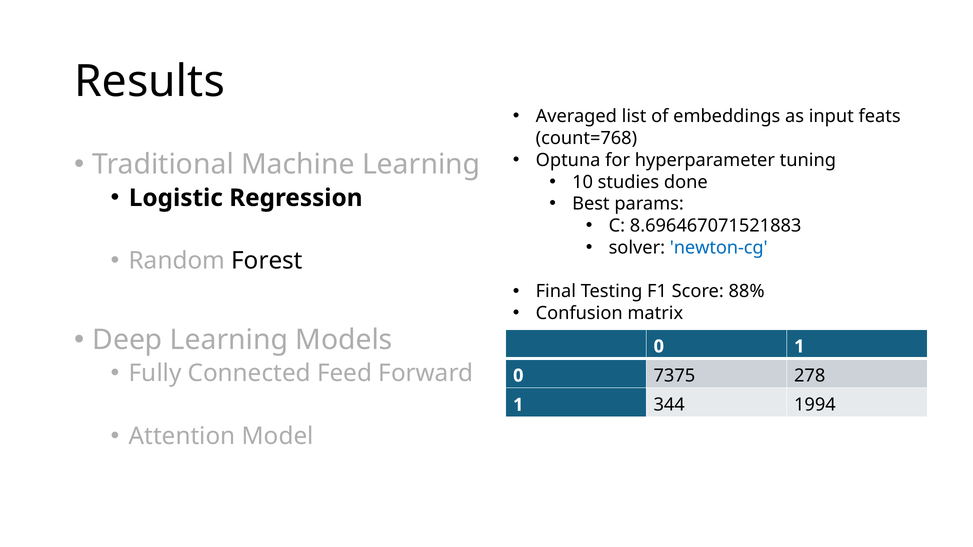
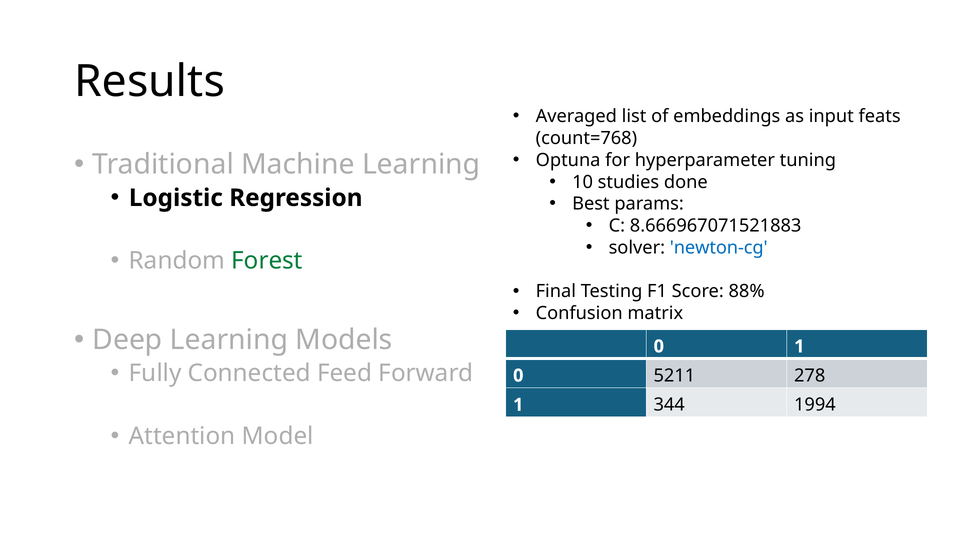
8.696467071521883: 8.696467071521883 -> 8.666967071521883 (716, 226)
Forest colour: black -> green (267, 261)
7375: 7375 -> 5211 (674, 376)
